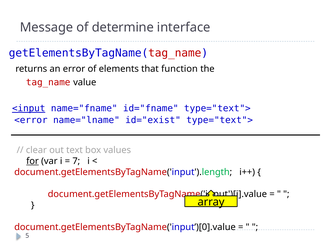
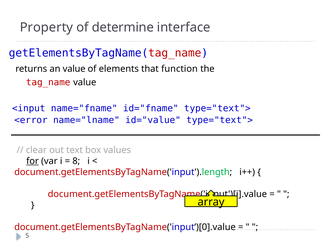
Message: Message -> Property (46, 27)
an error: error -> value (74, 69)
<input underline: present -> none (29, 109)
id="exist: id="exist -> id="value (153, 120)
7: 7 -> 8 (76, 161)
